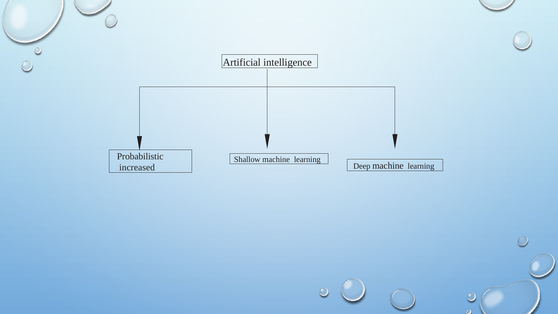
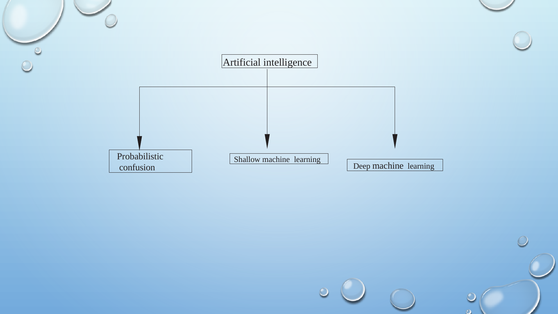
increased: increased -> confusion (137, 167)
